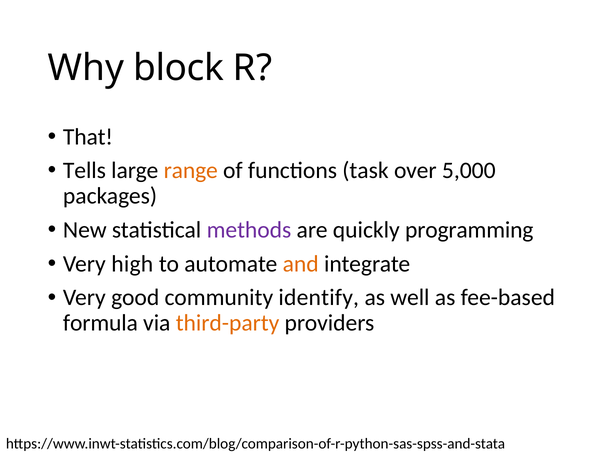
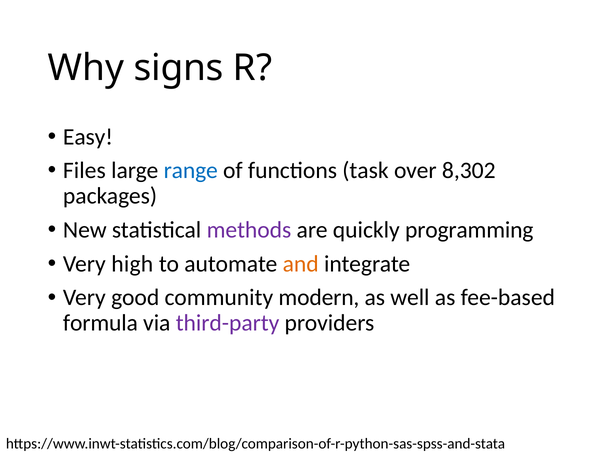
block: block -> signs (179, 68)
That: That -> Easy (88, 137)
Tells: Tells -> Files (84, 171)
range colour: orange -> blue (191, 171)
5,000: 5,000 -> 8,302 (469, 171)
identify: identify -> modern (319, 298)
third-party colour: orange -> purple (228, 323)
